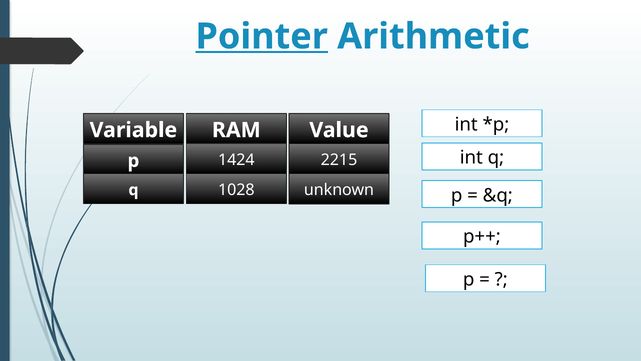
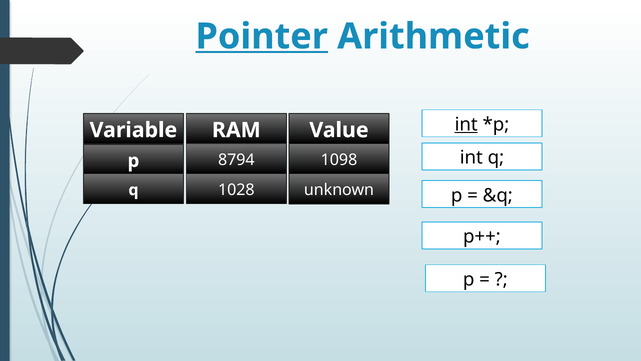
int underline: none -> present (466, 124)
1424: 1424 -> 8794 (236, 160)
2215: 2215 -> 1098 (339, 160)
